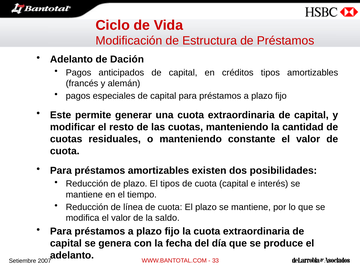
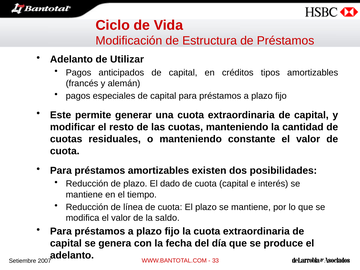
Dación: Dación -> Utilizar (127, 59)
El tipos: tipos -> dado (170, 184)
